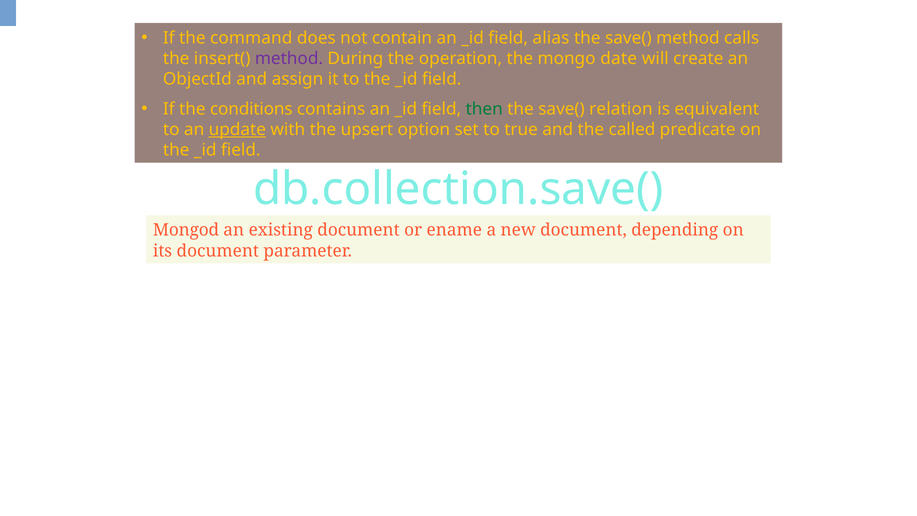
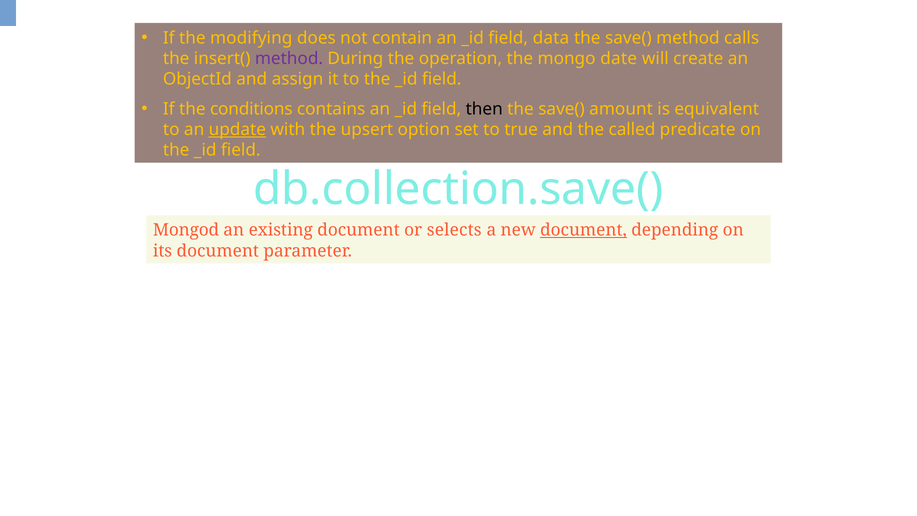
command: command -> modifying (251, 38)
alias: alias -> data (551, 38)
then colour: green -> black (484, 109)
relation: relation -> amount (621, 109)
ename: ename -> selects (454, 230)
document underline: none -> present (583, 230)
